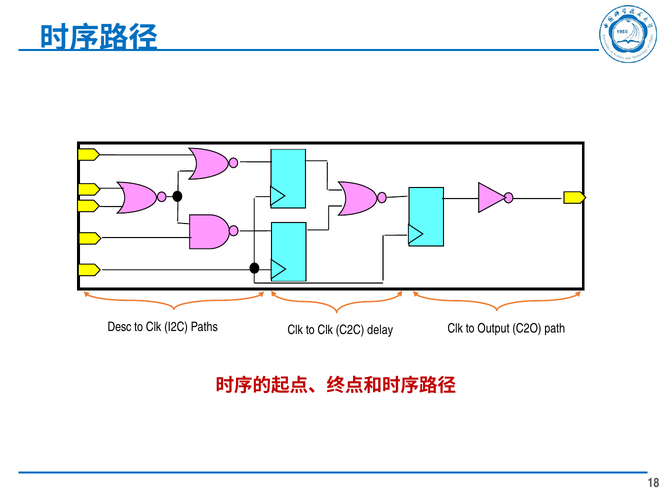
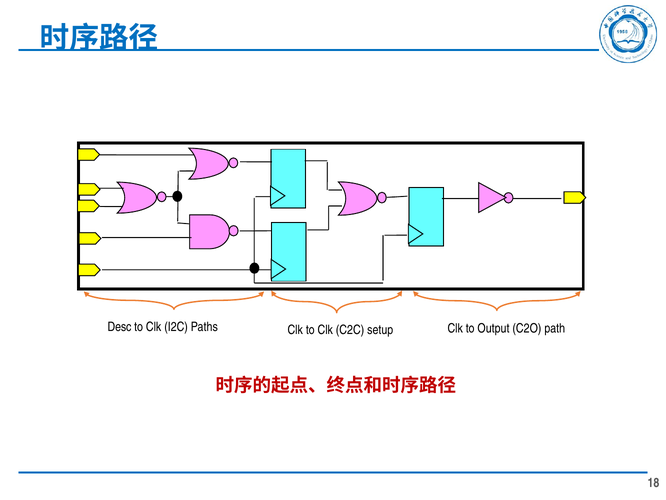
delay: delay -> setup (380, 330)
